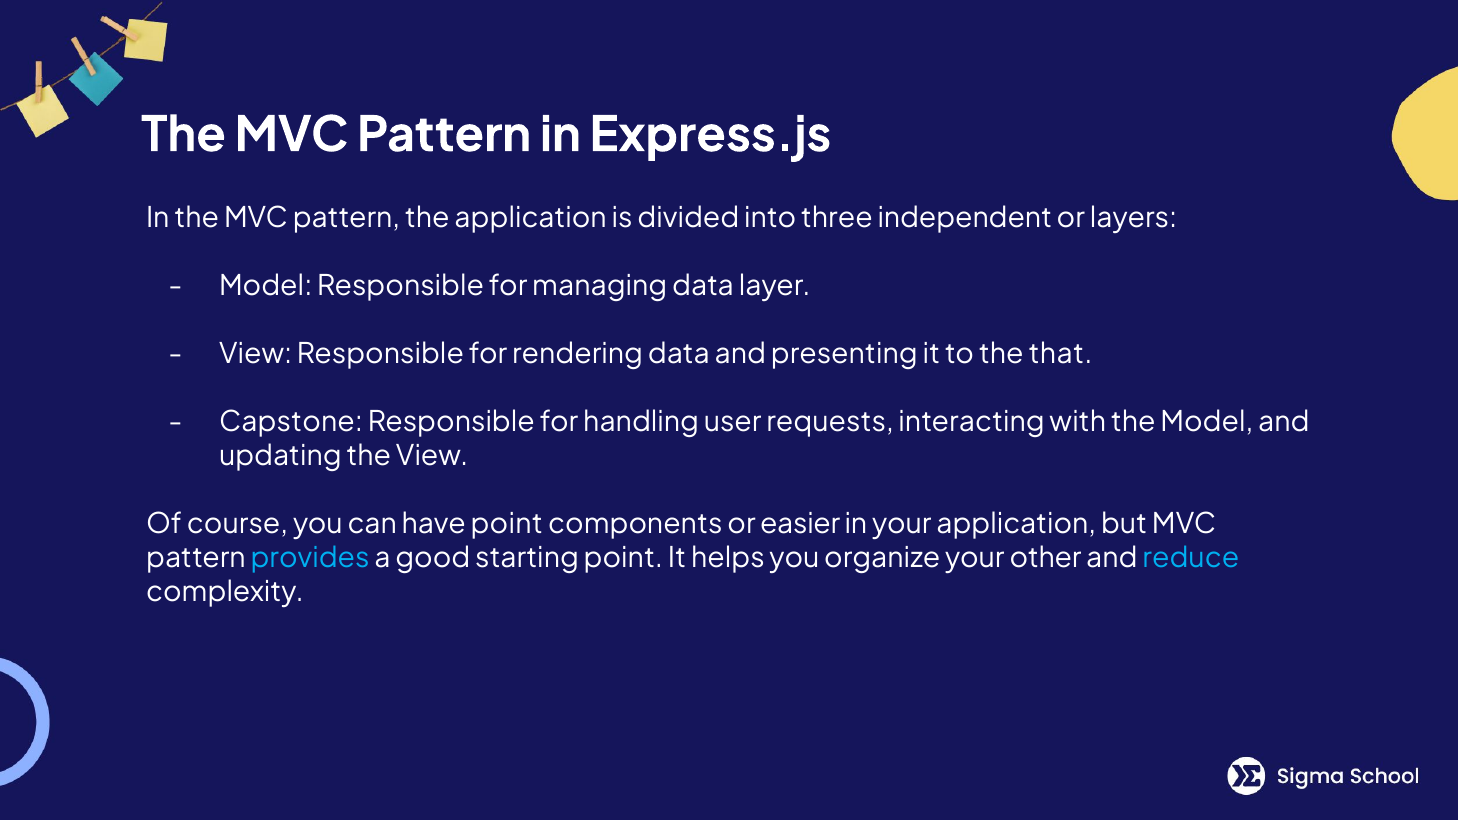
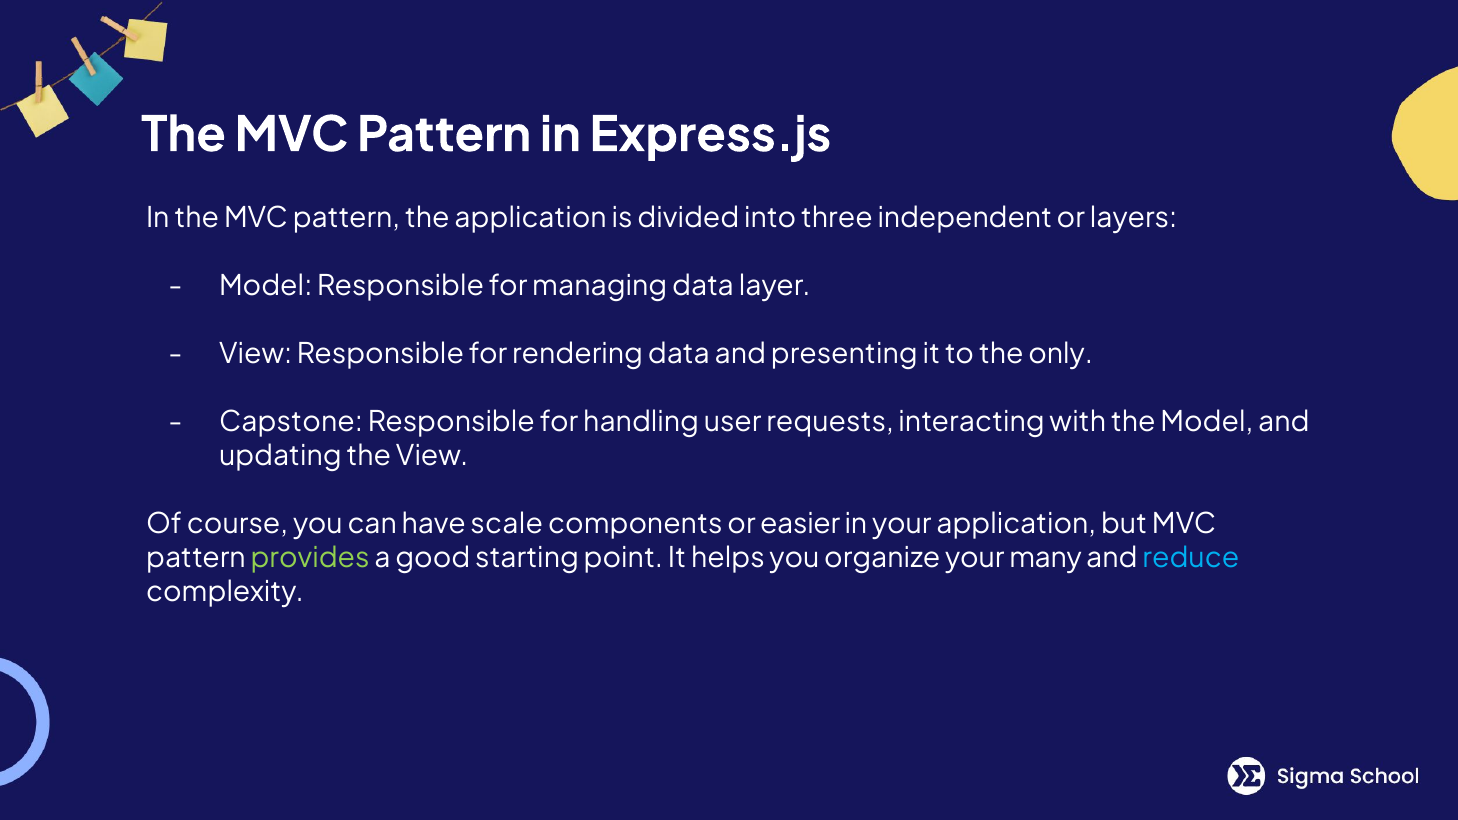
that: that -> only (1061, 354)
have point: point -> scale (507, 525)
provides colour: light blue -> light green (310, 559)
other: other -> many (1046, 559)
